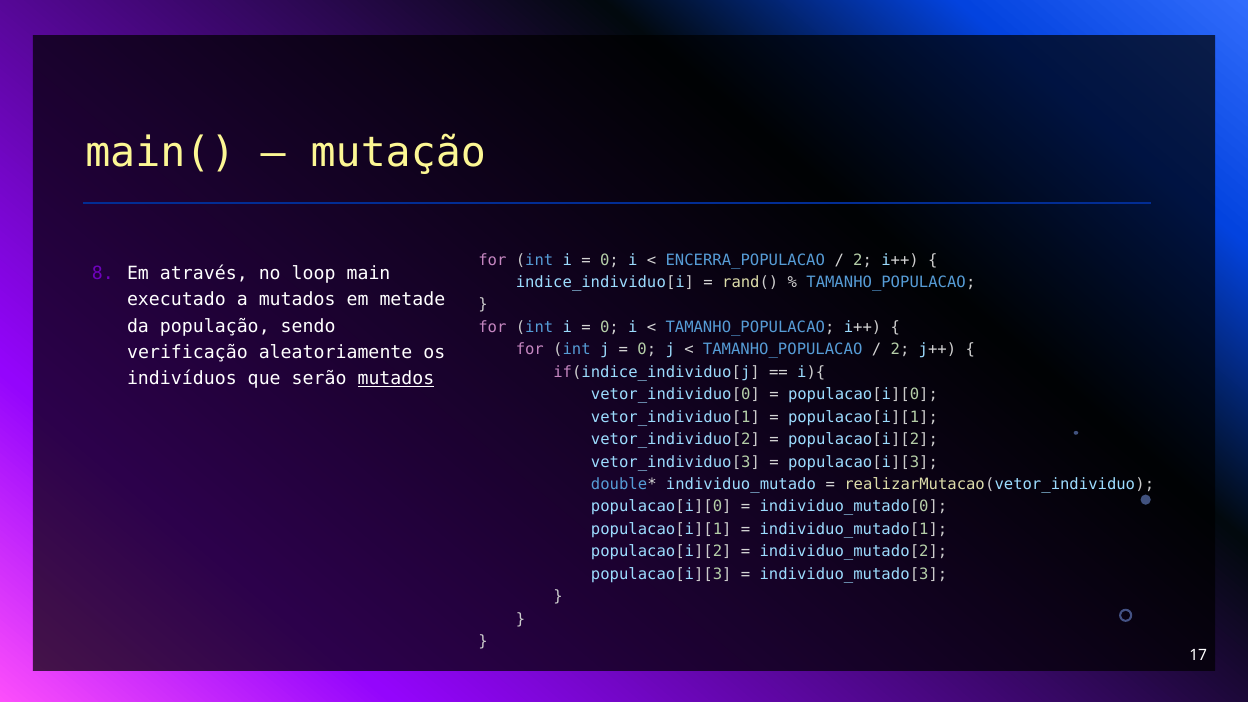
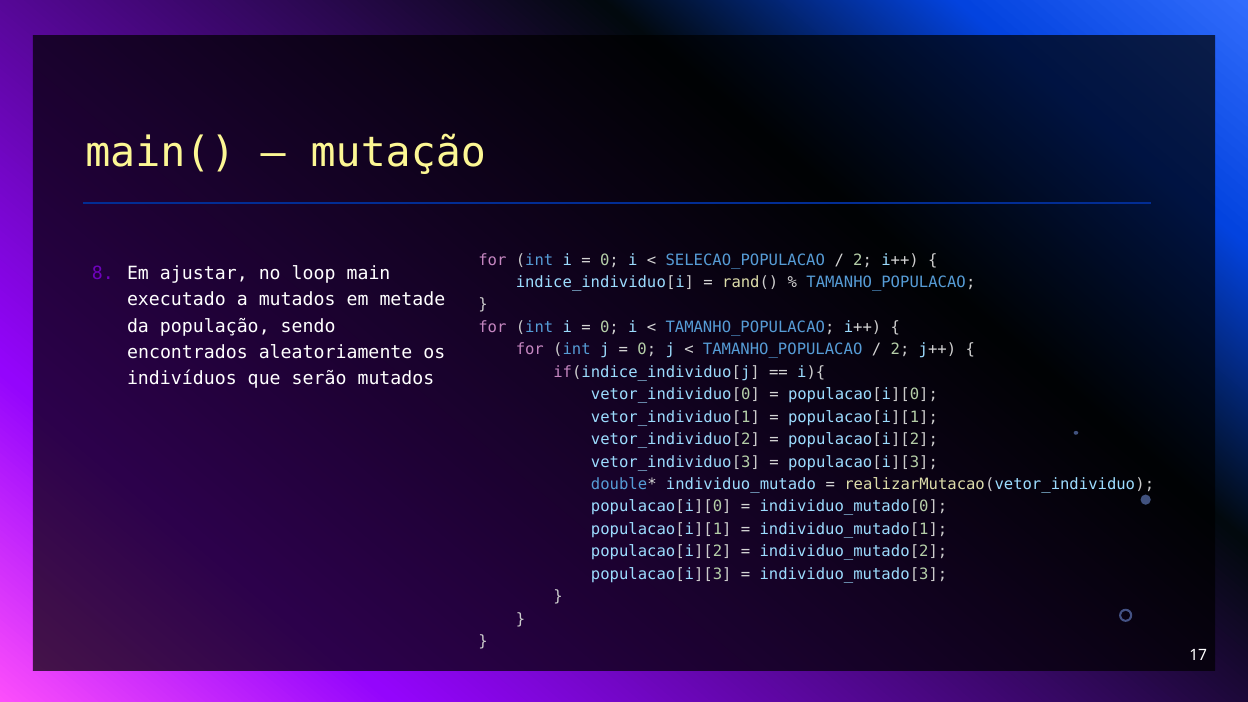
ENCERRA_POPULACAO: ENCERRA_POPULACAO -> SELECAO_POPULACAO (745, 260)
através: através -> ajustar (204, 274)
verificação: verificação -> encontrados (187, 352)
mutados underline: present -> none (396, 378)
